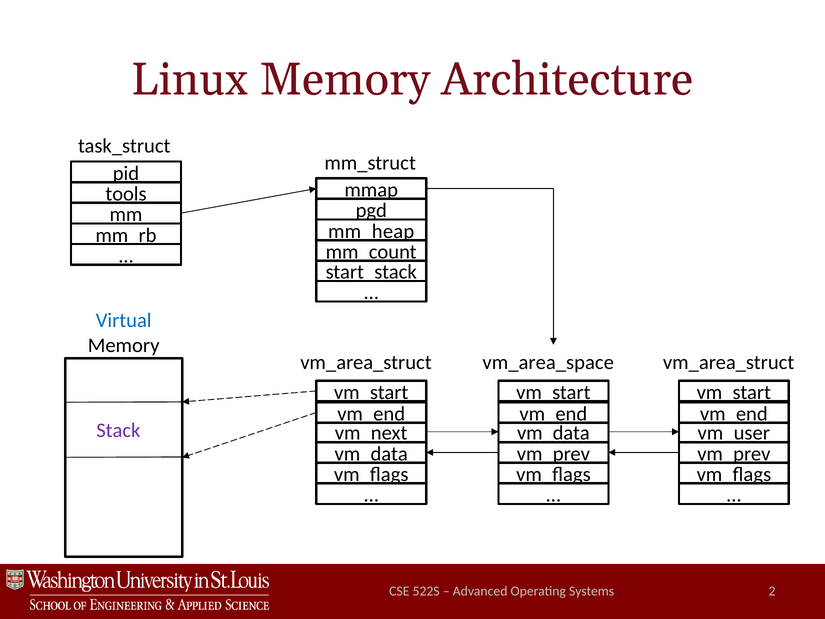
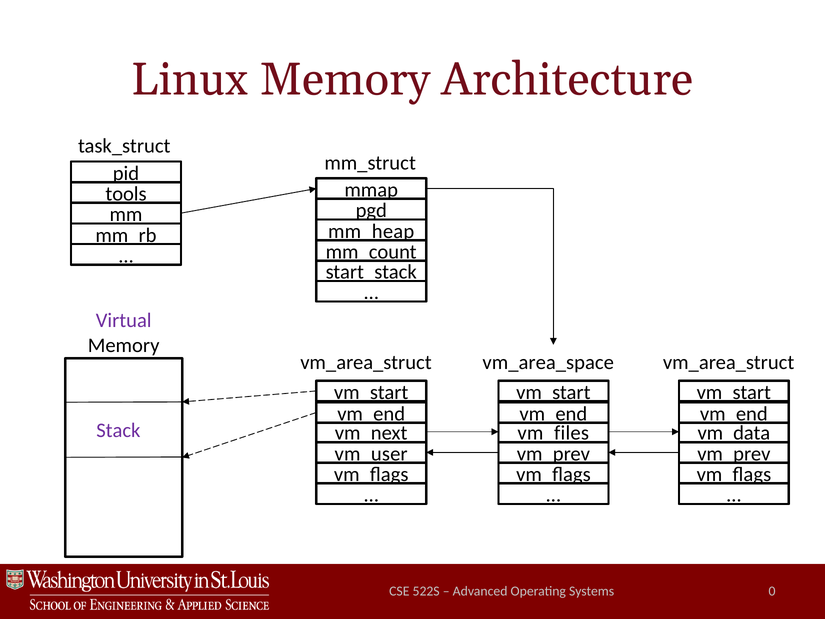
Virtual colour: blue -> purple (124, 320)
vm_data: vm_data -> vm_files (553, 433)
vm_user: vm_user -> vm_data (734, 433)
vm_data: vm_data -> vm_user (371, 454)
2: 2 -> 0 (772, 591)
